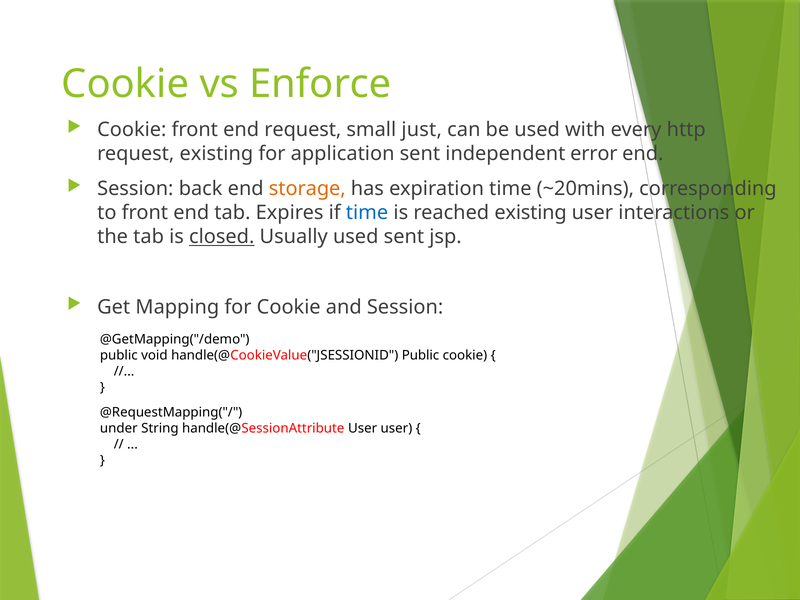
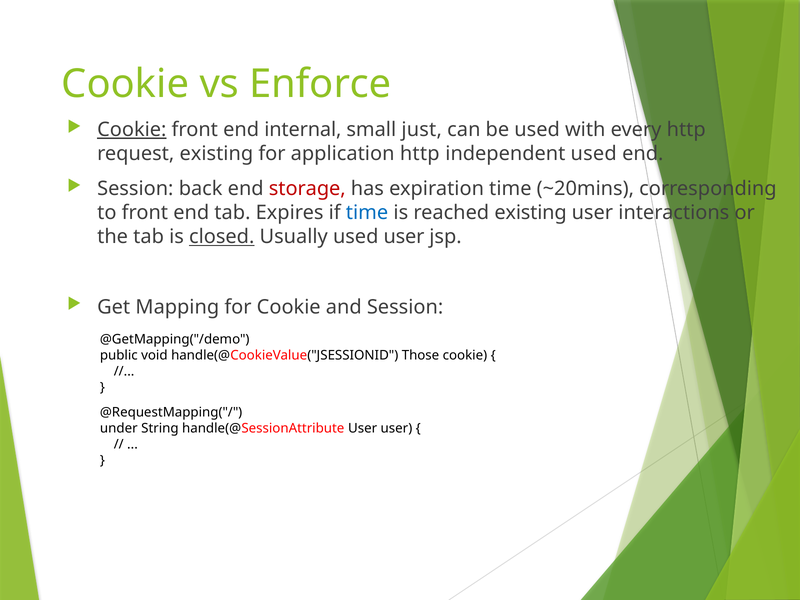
Cookie underline: none -> present (132, 130)
end request: request -> internal (303, 130)
application sent: sent -> http (420, 154)
independent error: error -> used (594, 154)
storage colour: orange -> red (307, 189)
used sent: sent -> user (404, 237)
handle(@CookieValue("JSESSIONID Public: Public -> Those (420, 356)
